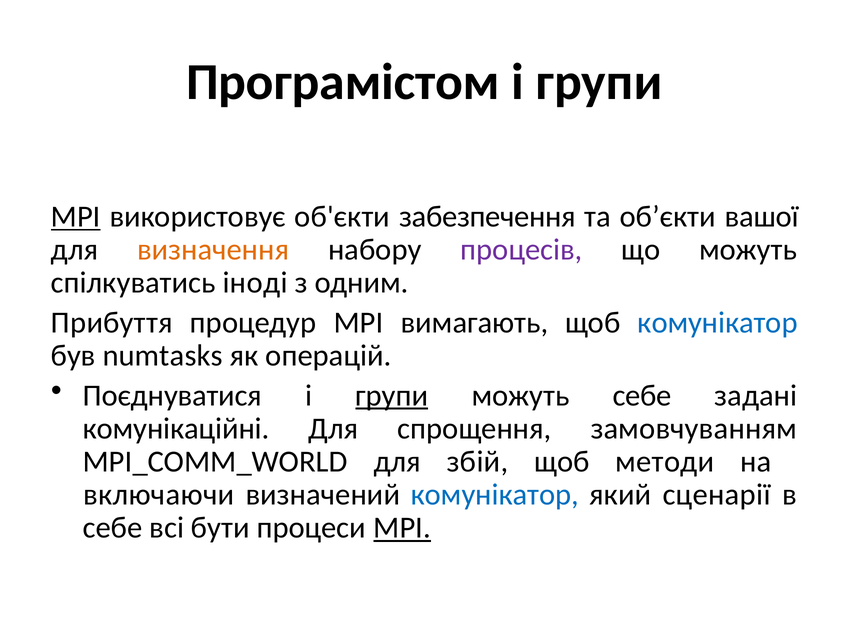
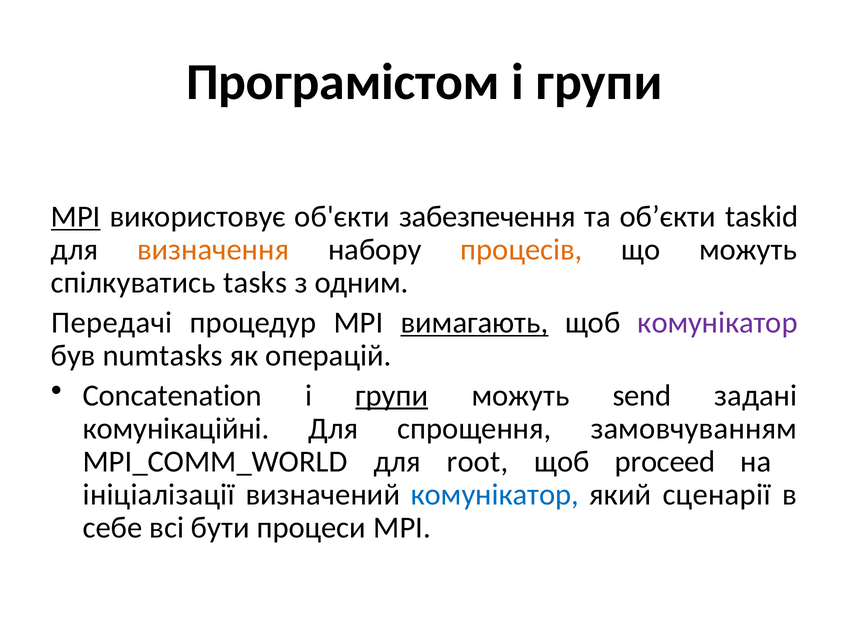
вашої: вашої -> taskid (762, 217)
процесів colour: purple -> orange (521, 250)
іноді: іноді -> tasks (255, 283)
Прибуття: Прибуття -> Передачі (112, 323)
вимагають underline: none -> present (474, 323)
комунікатор colour: blue -> purple (718, 323)
Поєднуватися: Поєднуватися -> Concatenation (172, 396)
можуть себе: себе -> send (642, 396)
збій: збій -> root (478, 462)
методи: методи -> proceed (665, 462)
включаючи: включаючи -> ініціалізації (159, 495)
MPI underline: present -> none (402, 528)
